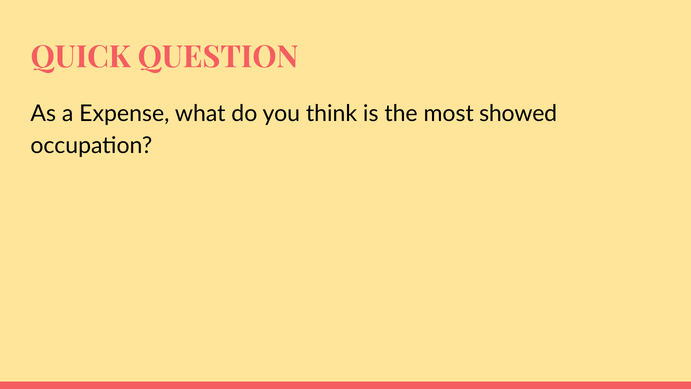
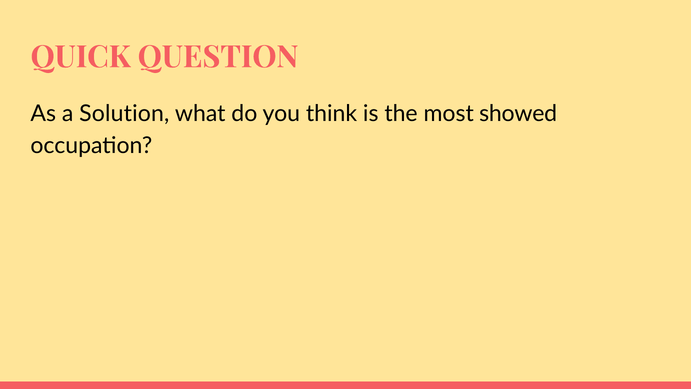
Expense: Expense -> Solution (124, 114)
